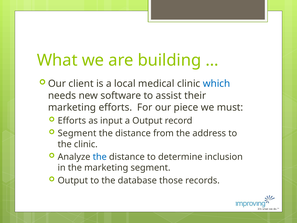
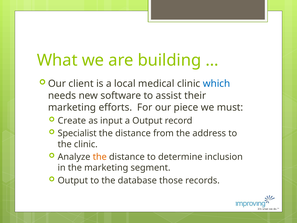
Efforts: Efforts -> Create (72, 120)
Segment: Segment -> Specialist (77, 133)
the colour: blue -> orange (100, 157)
